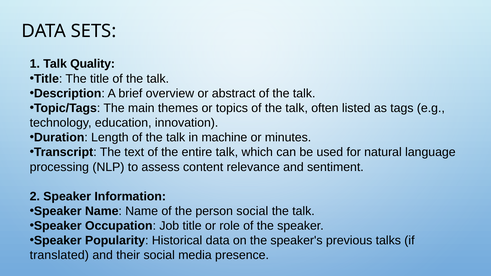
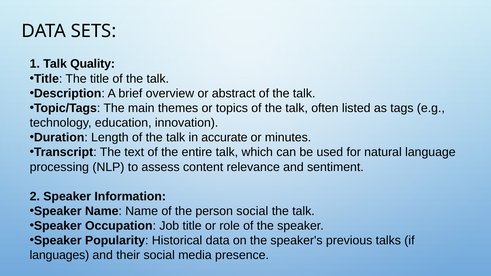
machine: machine -> accurate (224, 138)
translated: translated -> languages (59, 255)
